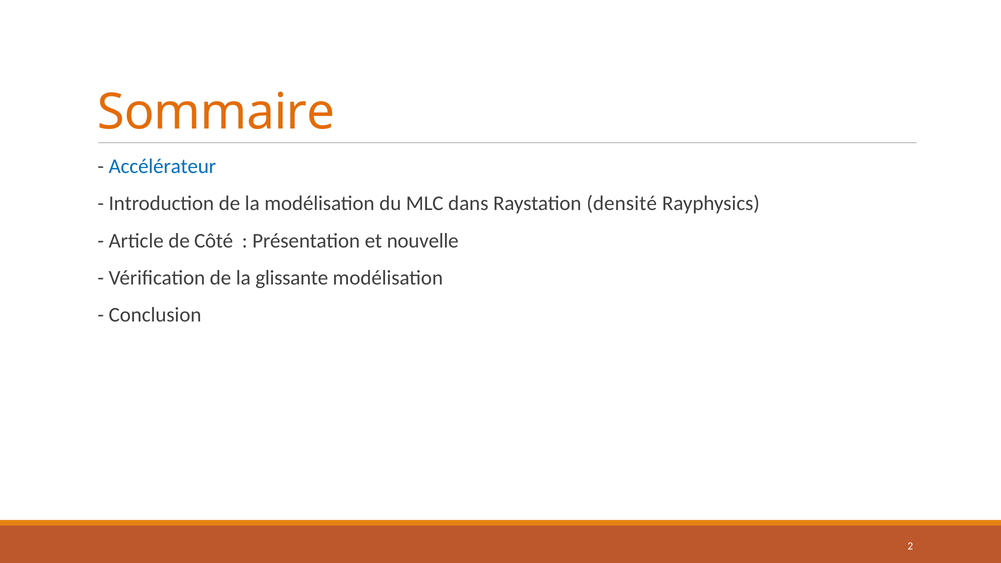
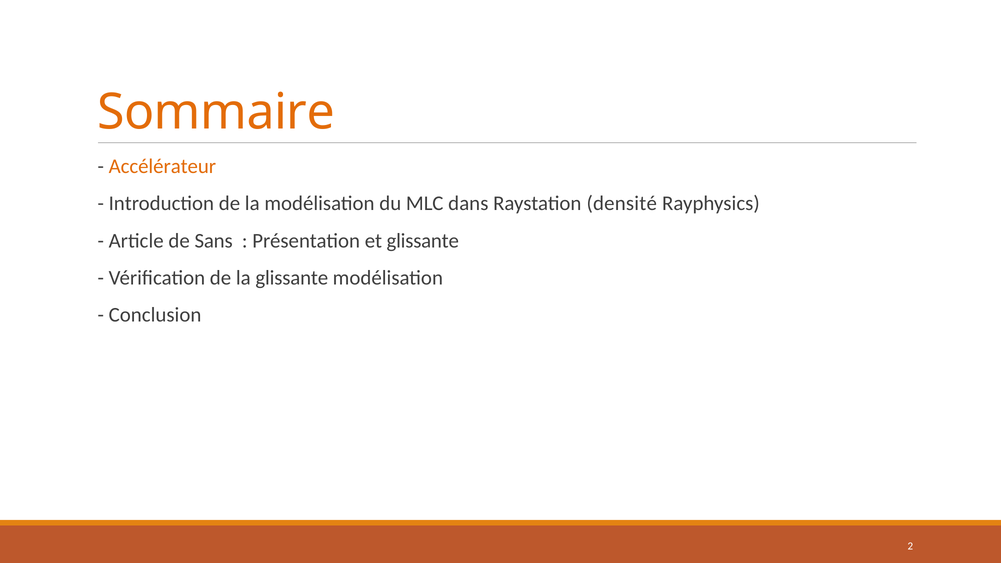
Accélérateur colour: blue -> orange (162, 166)
Côté: Côté -> Sans (214, 241)
et nouvelle: nouvelle -> glissante (423, 241)
